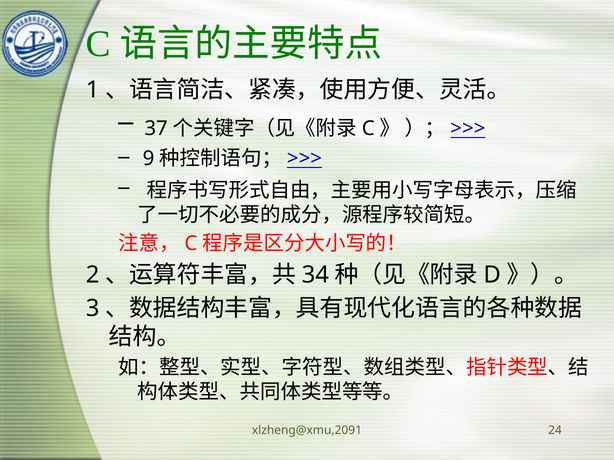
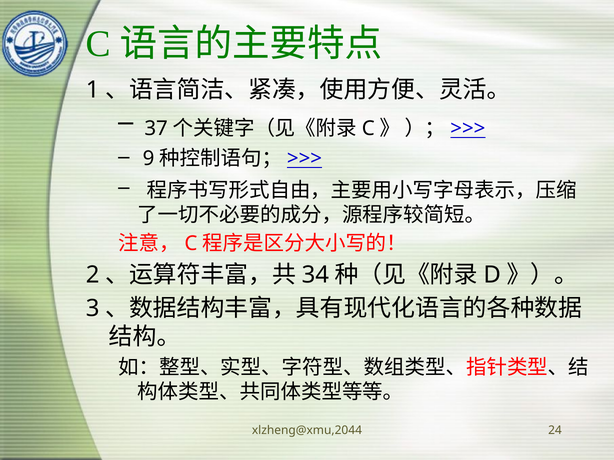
xlzheng@xmu,2091: xlzheng@xmu,2091 -> xlzheng@xmu,2044 (307, 431)
